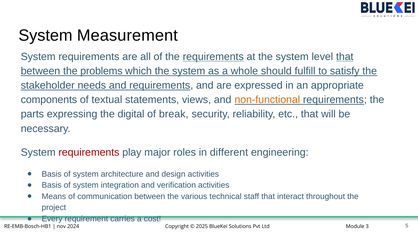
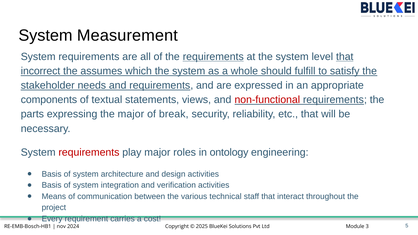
between: between -> incorrect (41, 71)
problems: problems -> assumes (101, 71)
non-functional colour: orange -> red (267, 100)
the digital: digital -> major (131, 114)
different: different -> ontology (229, 152)
